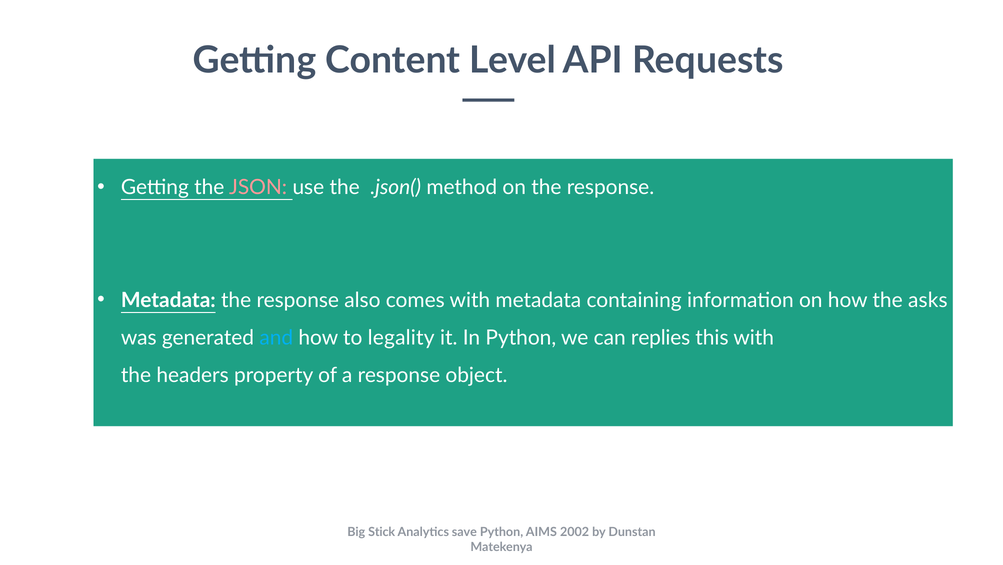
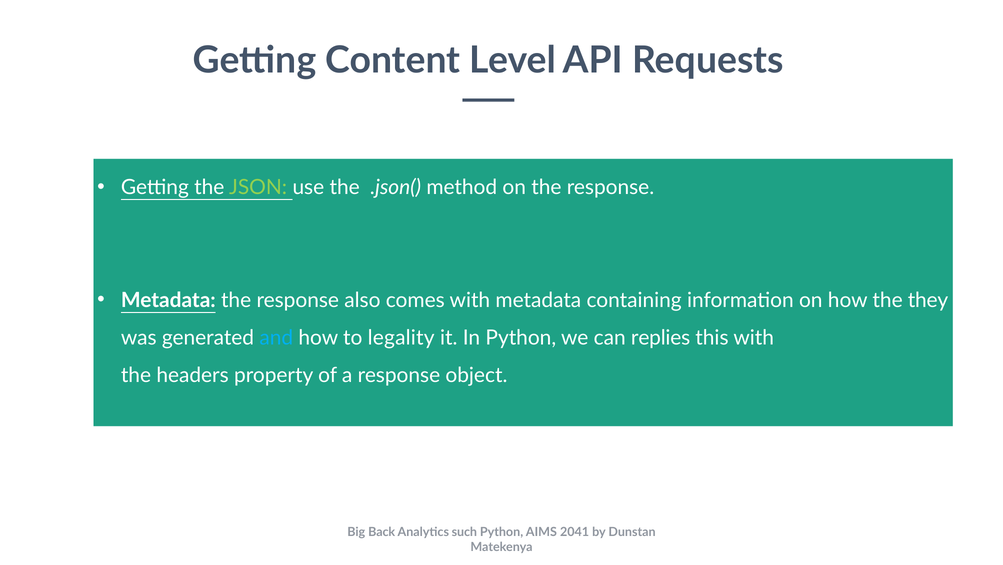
JSON colour: pink -> light green (258, 187)
asks: asks -> they (928, 300)
Stick: Stick -> Back (382, 531)
save: save -> such (464, 531)
2002: 2002 -> 2041 (575, 531)
